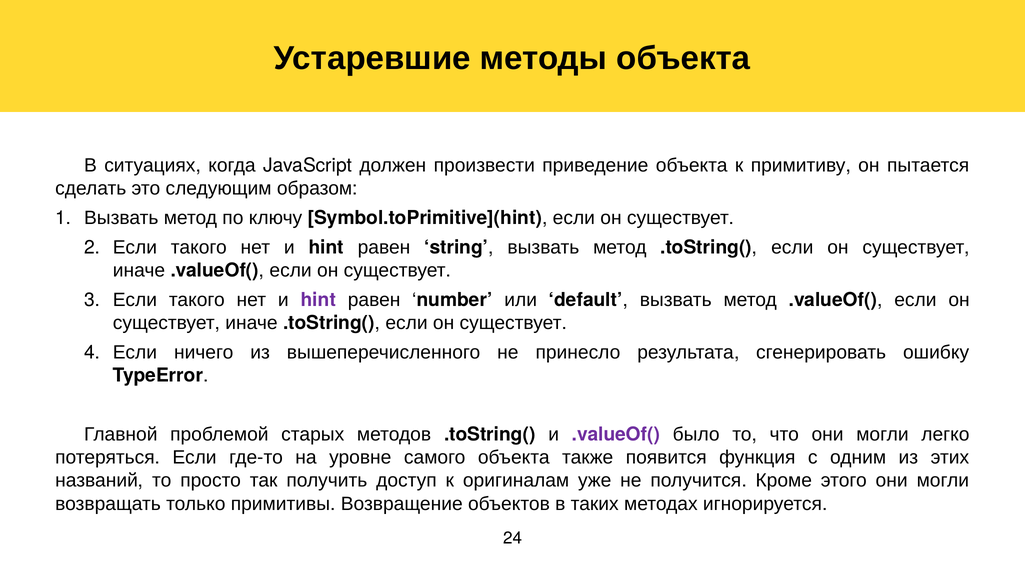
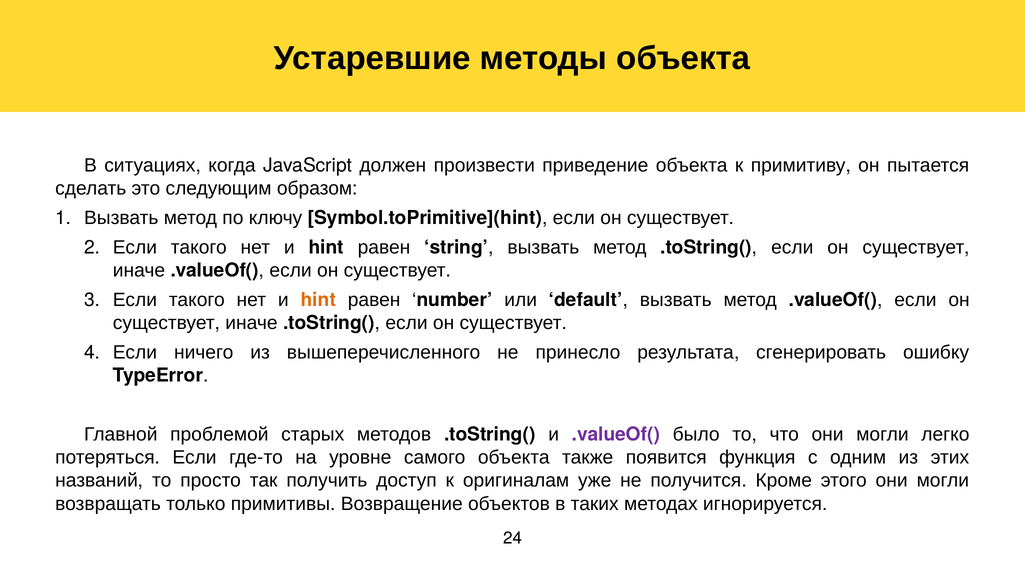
hint colour: purple -> orange (318, 300)
